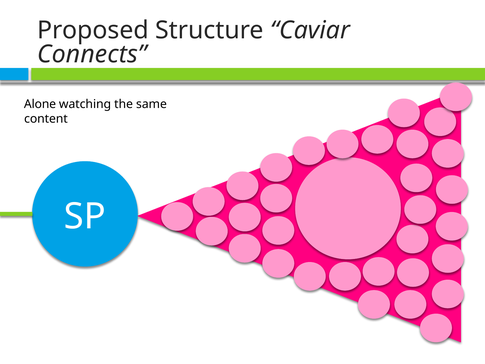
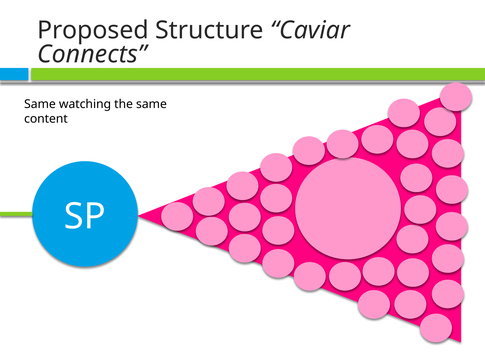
Alone: Alone -> Same (40, 104)
